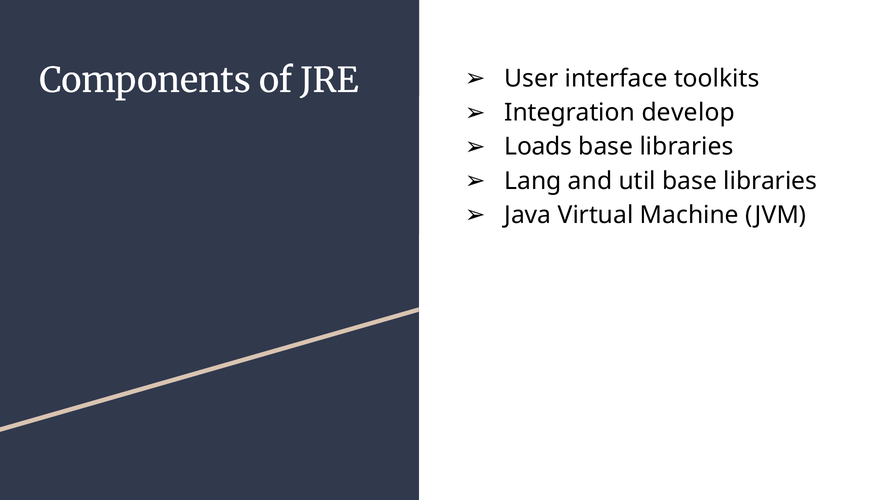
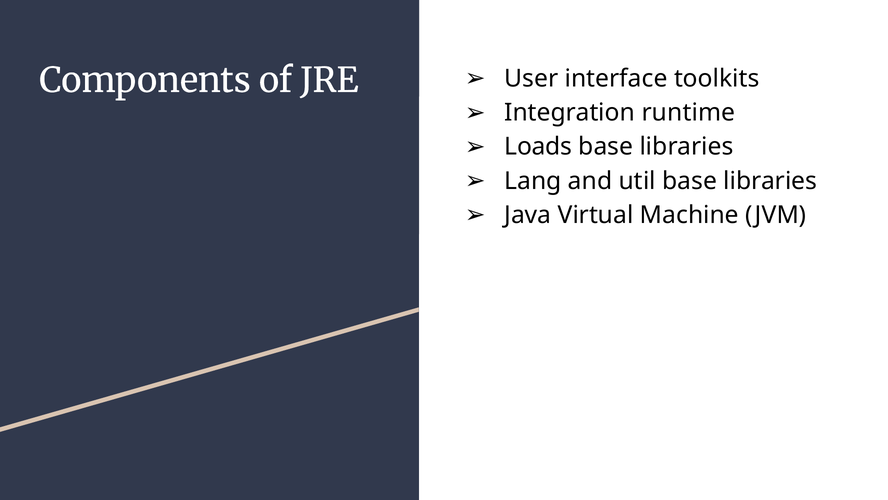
develop: develop -> runtime (688, 113)
